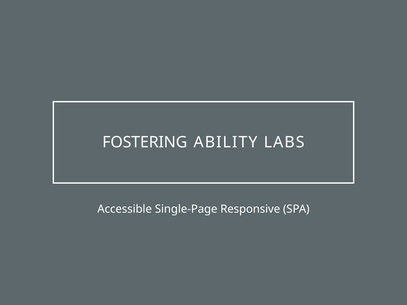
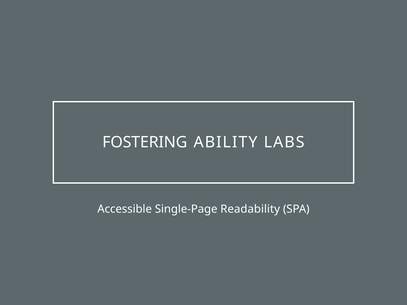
Responsive: Responsive -> Readability (250, 209)
